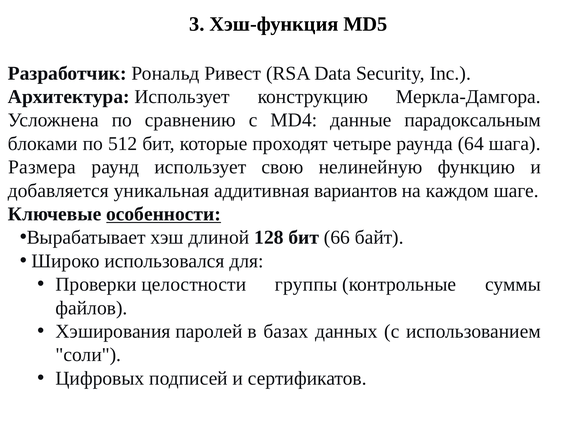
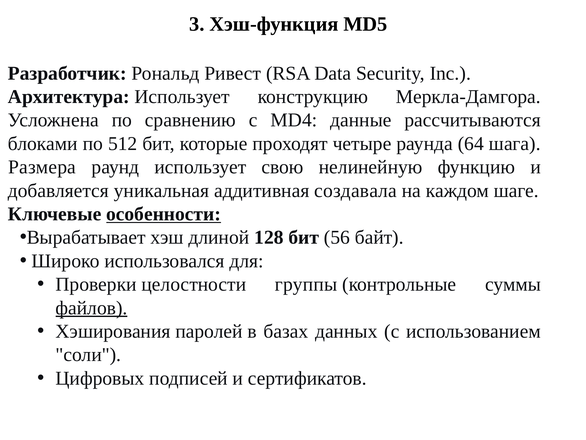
парадоксальным: парадоксальным -> рассчитываются (473, 120)
вариантов: вариантов -> создавала (356, 190)
66: 66 -> 56 (337, 237)
файлов underline: none -> present (91, 308)
